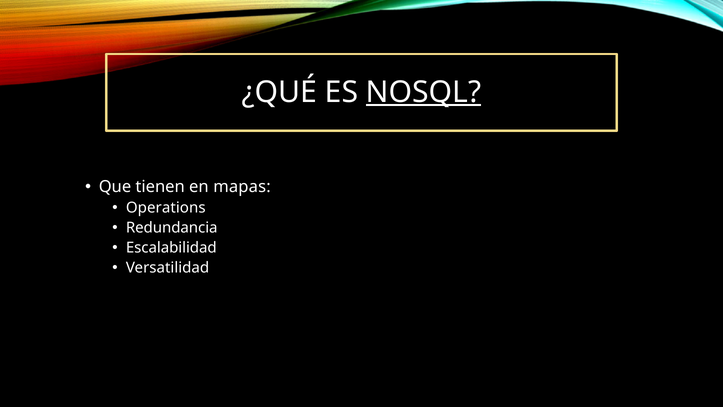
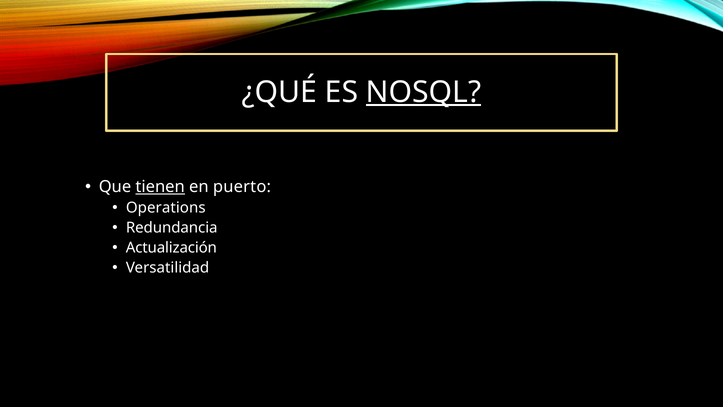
tienen underline: none -> present (160, 187)
mapas: mapas -> puerto (242, 187)
Escalabilidad: Escalabilidad -> Actualización (171, 248)
